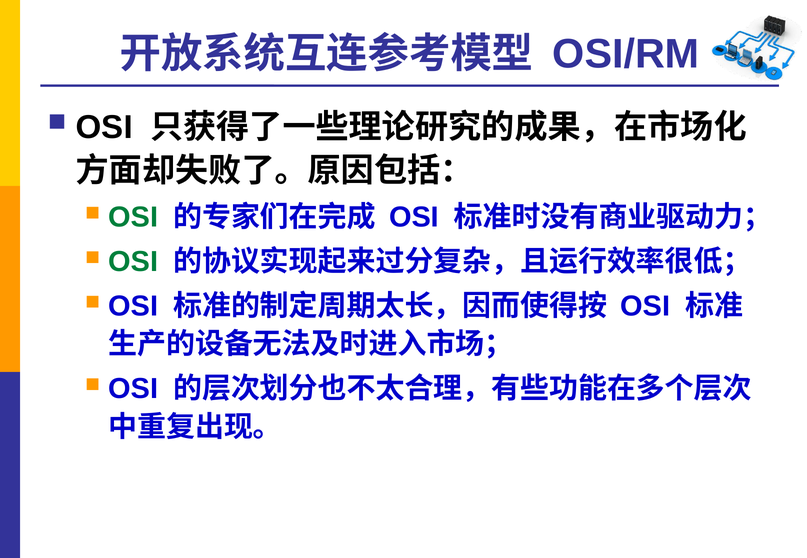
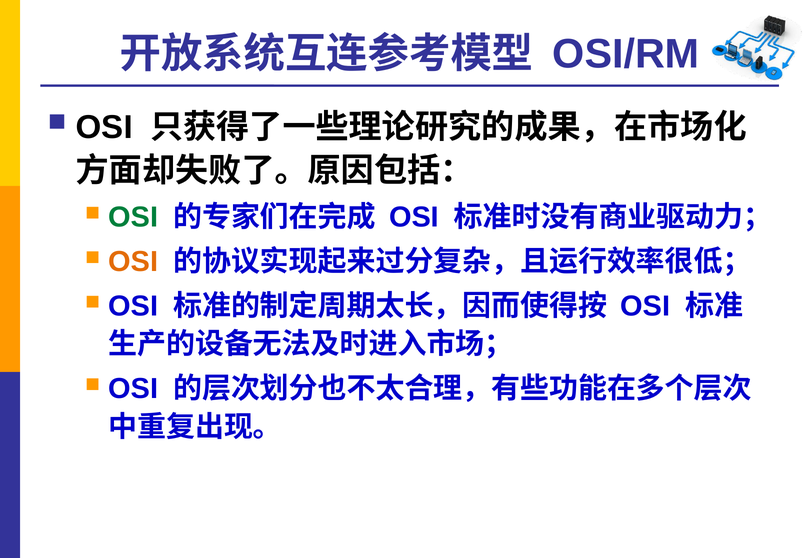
OSI colour: green -> orange (133, 262)
